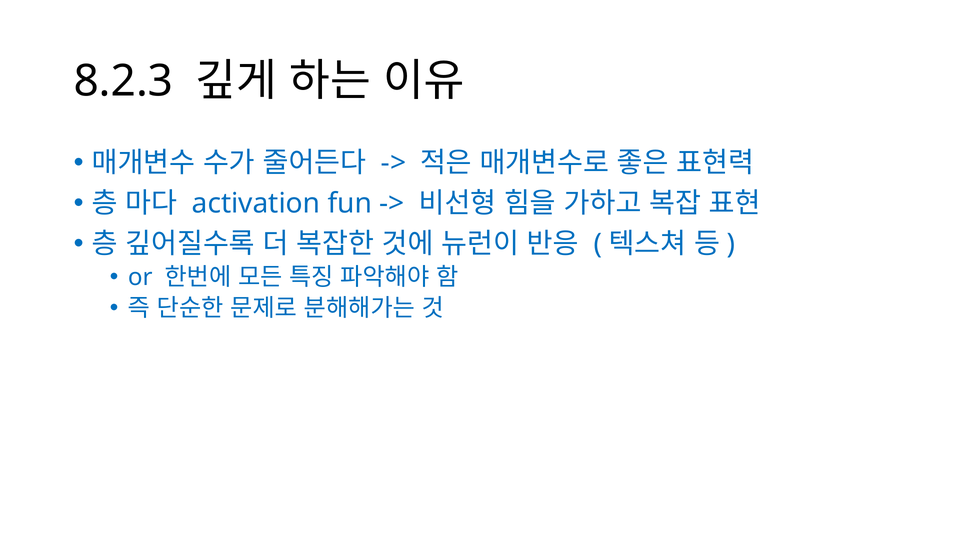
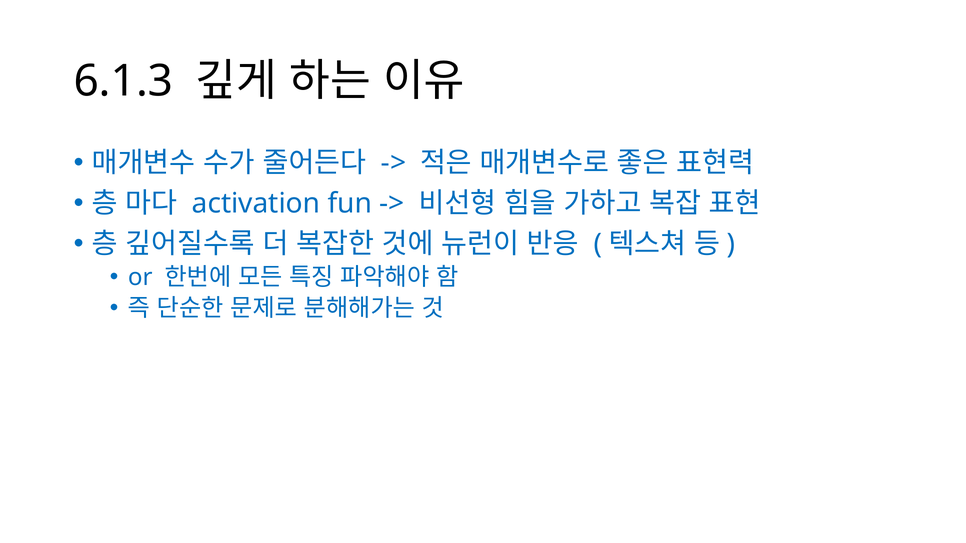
8.2.3: 8.2.3 -> 6.1.3 (123, 81)
